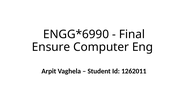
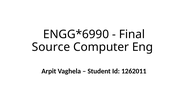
Ensure: Ensure -> Source (51, 47)
